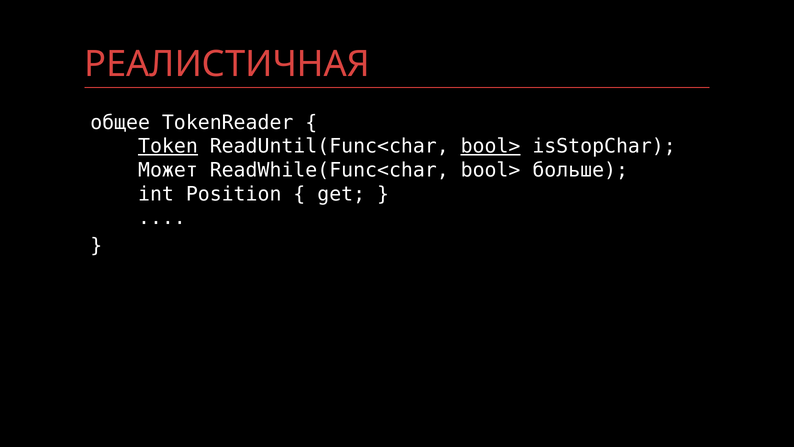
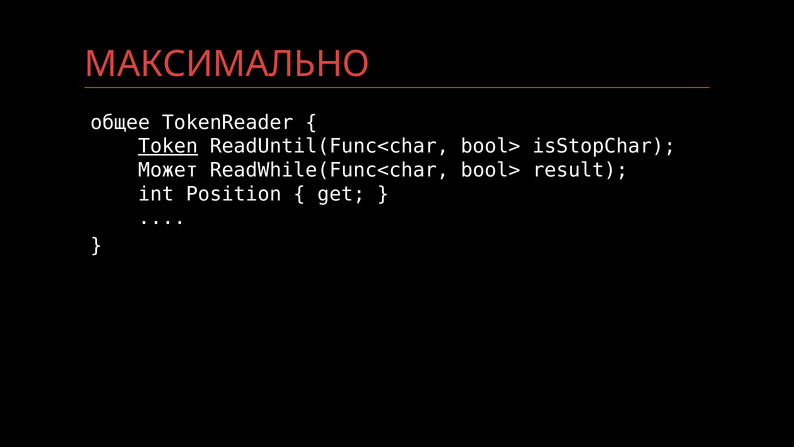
РЕАЛИСТИЧНАЯ: РЕАЛИСТИЧНАЯ -> МАКСИМАЛЬНО (227, 64)
bool> underline: present -> none (491, 146)
больше: больше -> result (580, 170)
